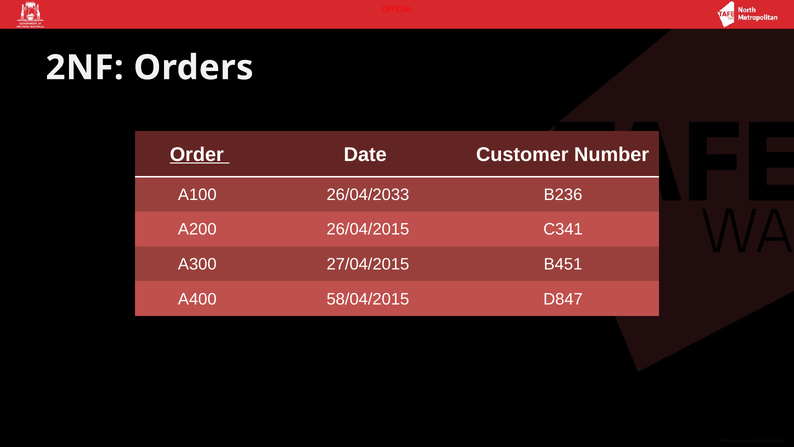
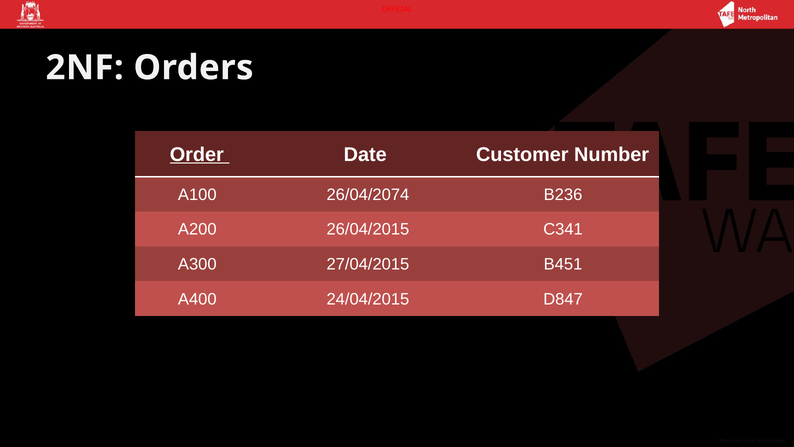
26/04/2033: 26/04/2033 -> 26/04/2074 (368, 195)
58/04/2015: 58/04/2015 -> 24/04/2015 (368, 299)
